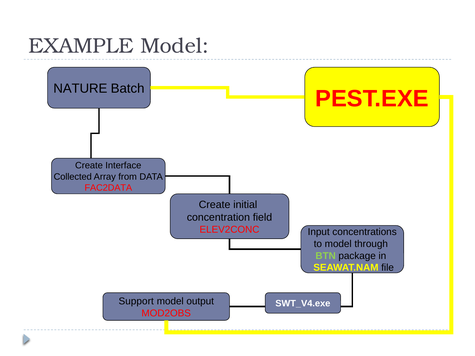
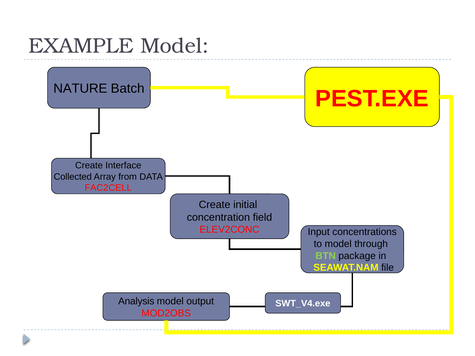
FAC2DATA: FAC2DATA -> FAC2CELL (108, 188)
Support: Support -> Analysis (136, 301)
